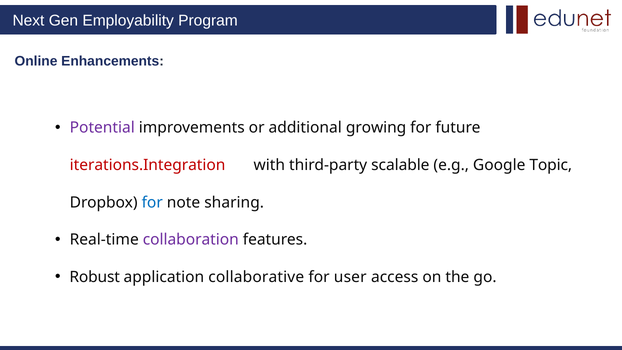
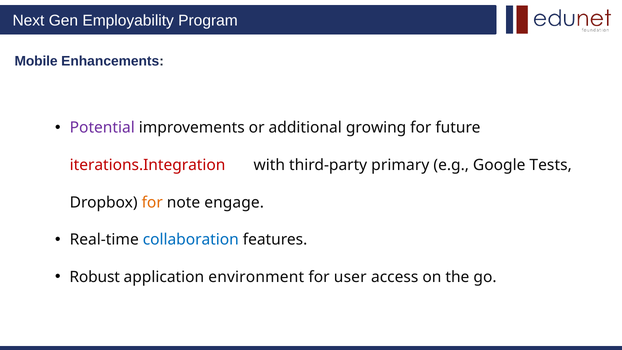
Online: Online -> Mobile (36, 61)
scalable: scalable -> primary (400, 165)
Topic: Topic -> Tests (551, 165)
for colour: blue -> orange (152, 202)
sharing: sharing -> engage (234, 202)
collaboration colour: purple -> blue (191, 240)
collaborative: collaborative -> environment (256, 277)
